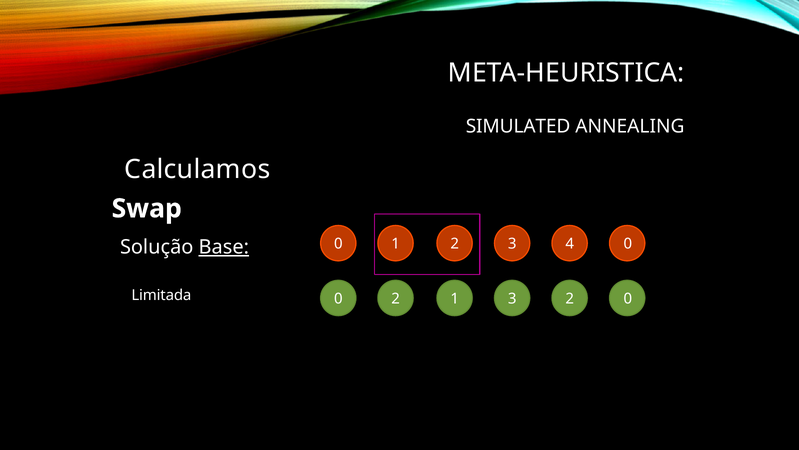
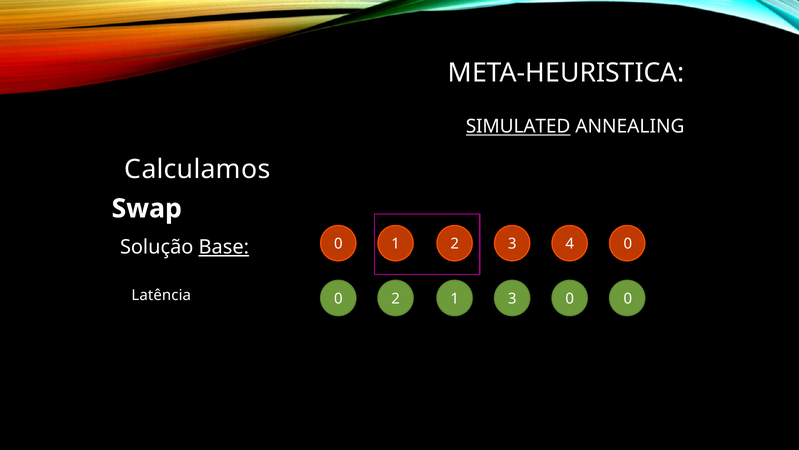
SIMULATED underline: none -> present (518, 126)
Limitada: Limitada -> Latência (161, 295)
3 2: 2 -> 0 (570, 298)
